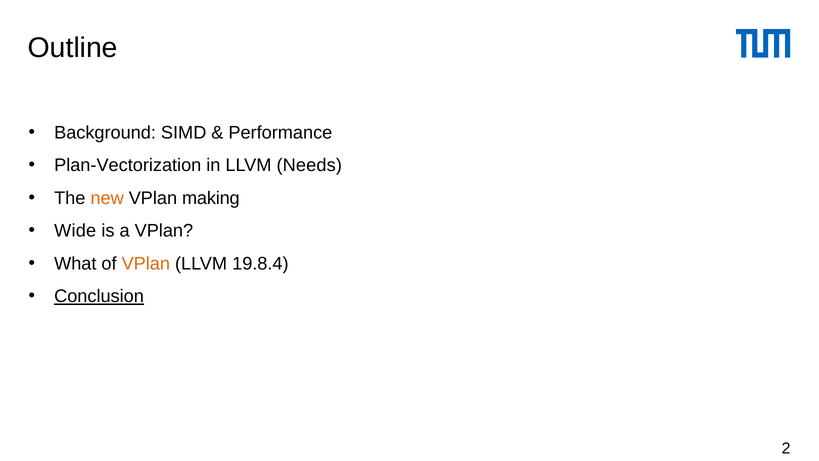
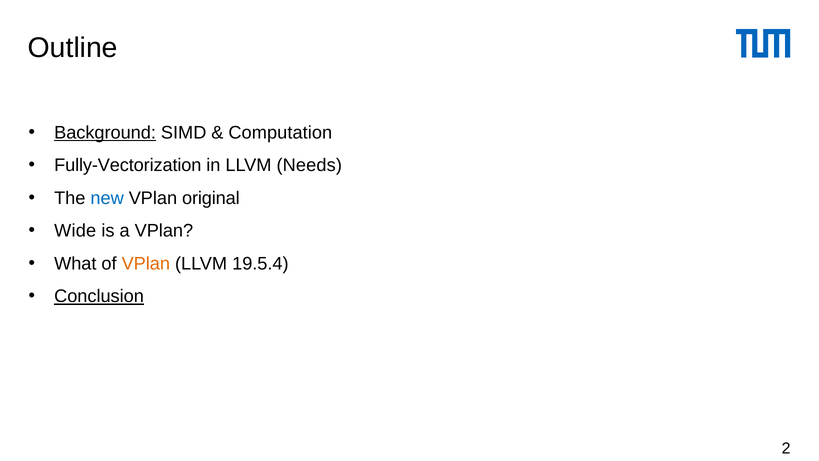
Background underline: none -> present (105, 133)
Performance: Performance -> Computation (280, 133)
Plan-Vectorization: Plan-Vectorization -> Fully-Vectorization (128, 165)
new colour: orange -> blue (107, 198)
making: making -> original (211, 198)
19.8.4: 19.8.4 -> 19.5.4 (260, 263)
